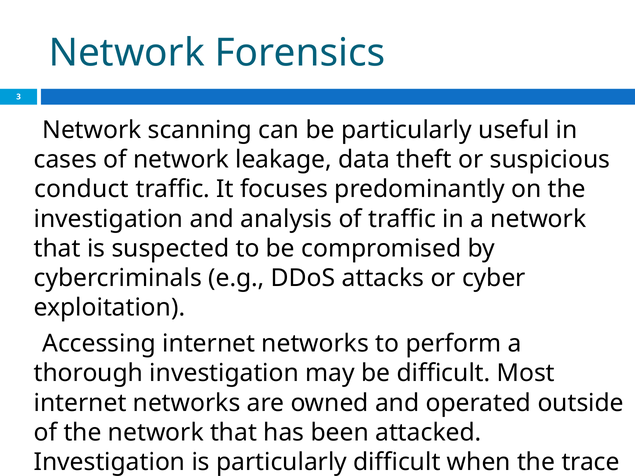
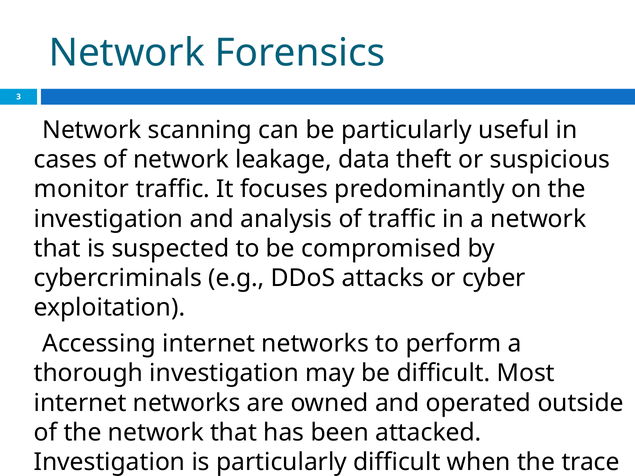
conduct: conduct -> monitor (82, 189)
